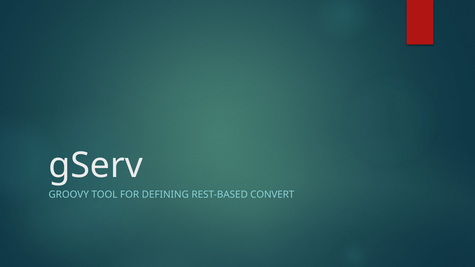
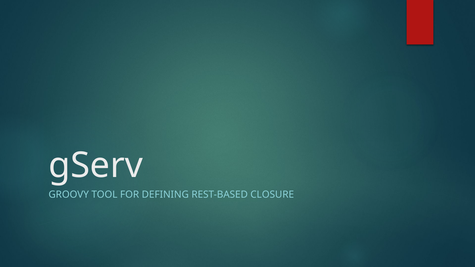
CONVERT: CONVERT -> CLOSURE (272, 195)
